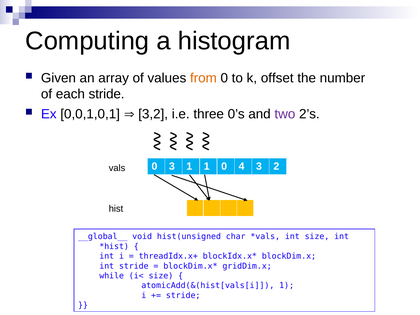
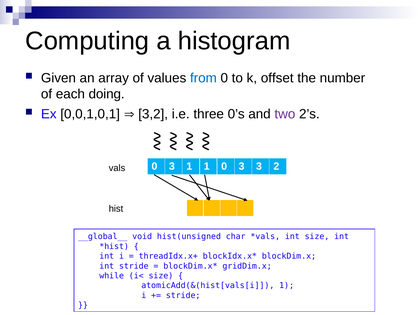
from colour: orange -> blue (203, 78)
each stride: stride -> doing (107, 94)
1 0 4: 4 -> 3 (242, 166)
